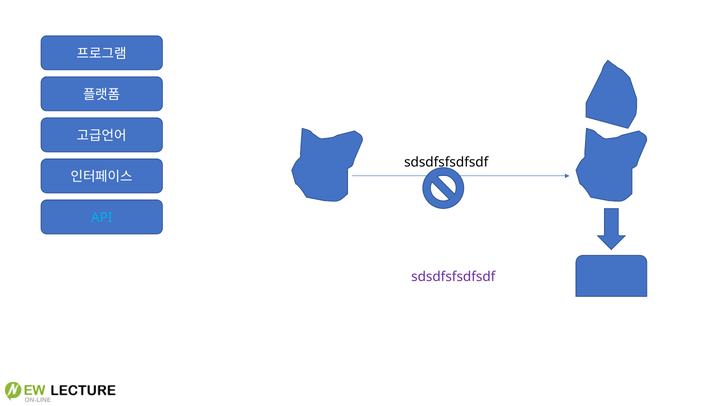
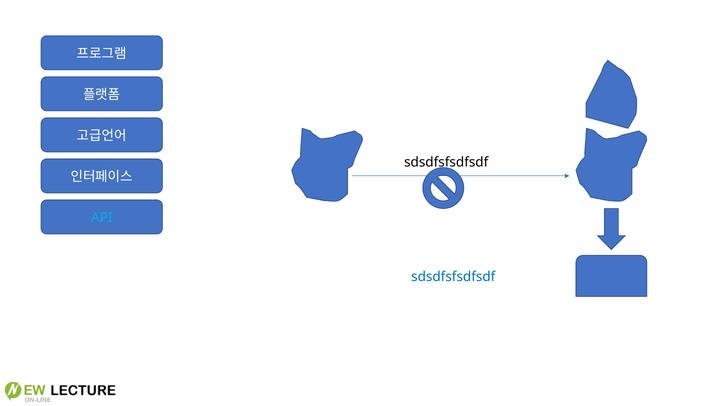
sdsdfsfsdfsdf colour: purple -> blue (453, 277)
